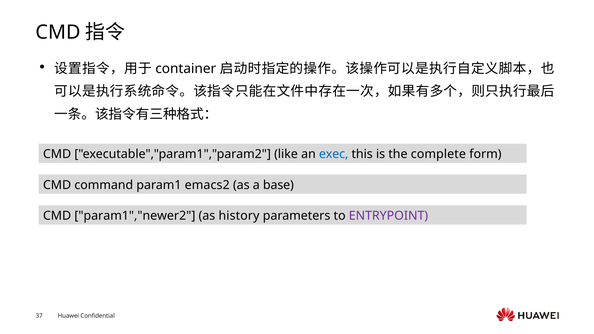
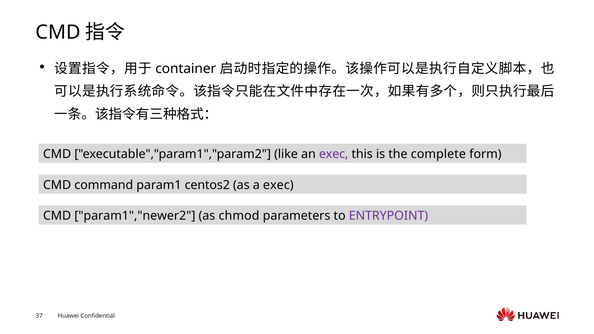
exec colour: blue -> purple (334, 154)
emacs2: emacs2 -> centos2 (207, 185)
a base: base -> exec (278, 185)
history: history -> chmod (239, 216)
